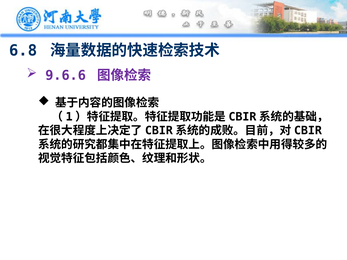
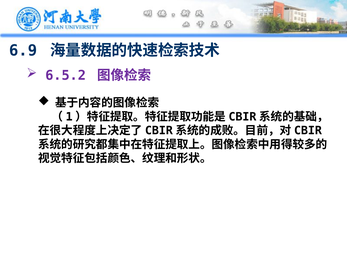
6.8: 6.8 -> 6.9 (23, 51)
9.6.6: 9.6.6 -> 6.5.2 (66, 75)
